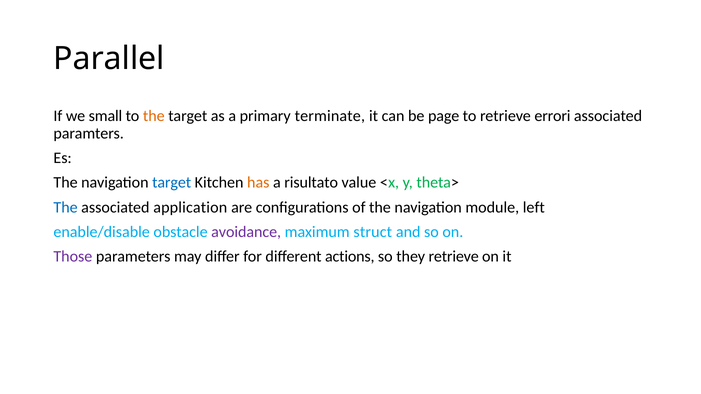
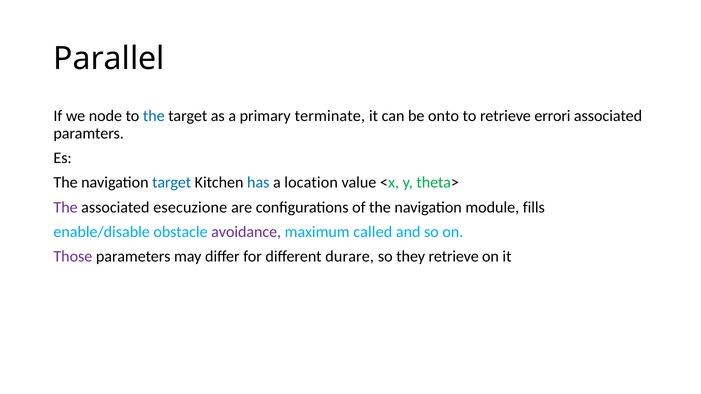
small: small -> node (105, 116)
the colour: orange -> blue (154, 116)
page: page -> onto (444, 116)
has colour: orange -> blue (258, 183)
risultato: risultato -> location (311, 183)
The colour: blue -> purple (66, 207)
application: application -> esecuzione (190, 207)
left: left -> fills (534, 207)
struct: struct -> called (373, 232)
actions: actions -> durare (350, 257)
